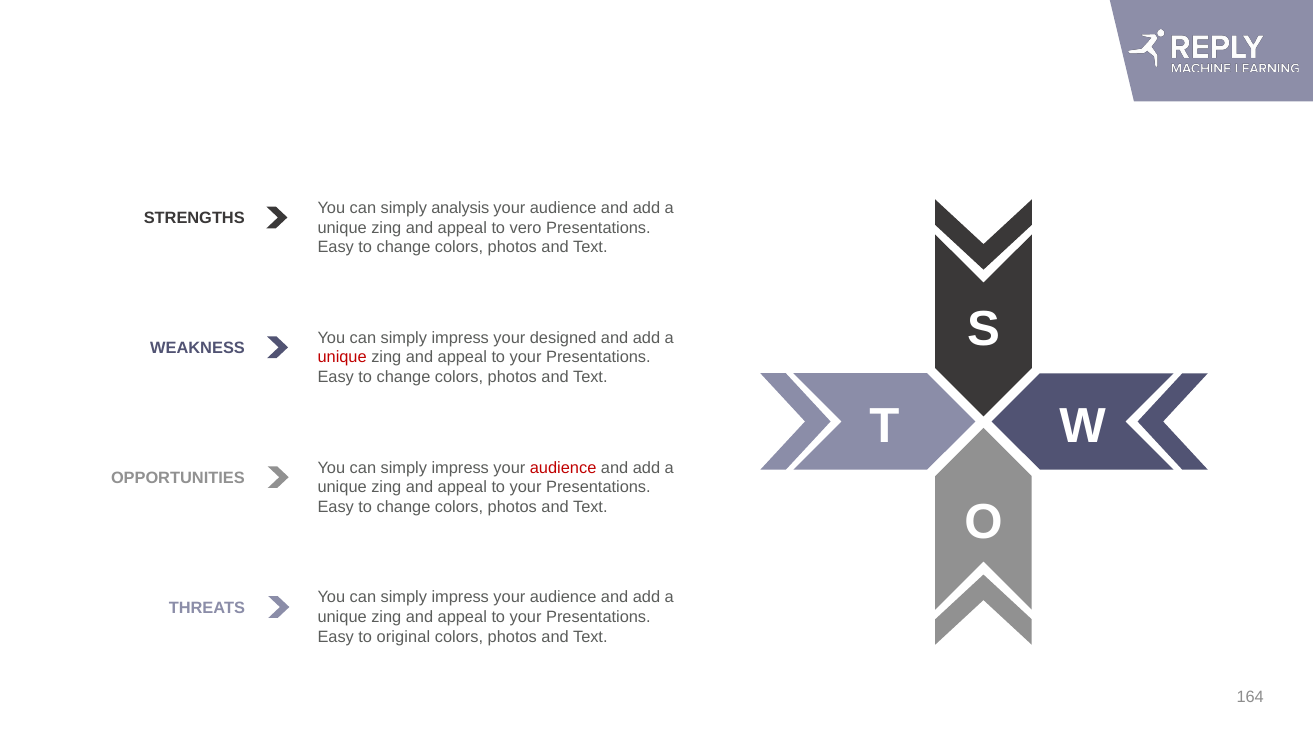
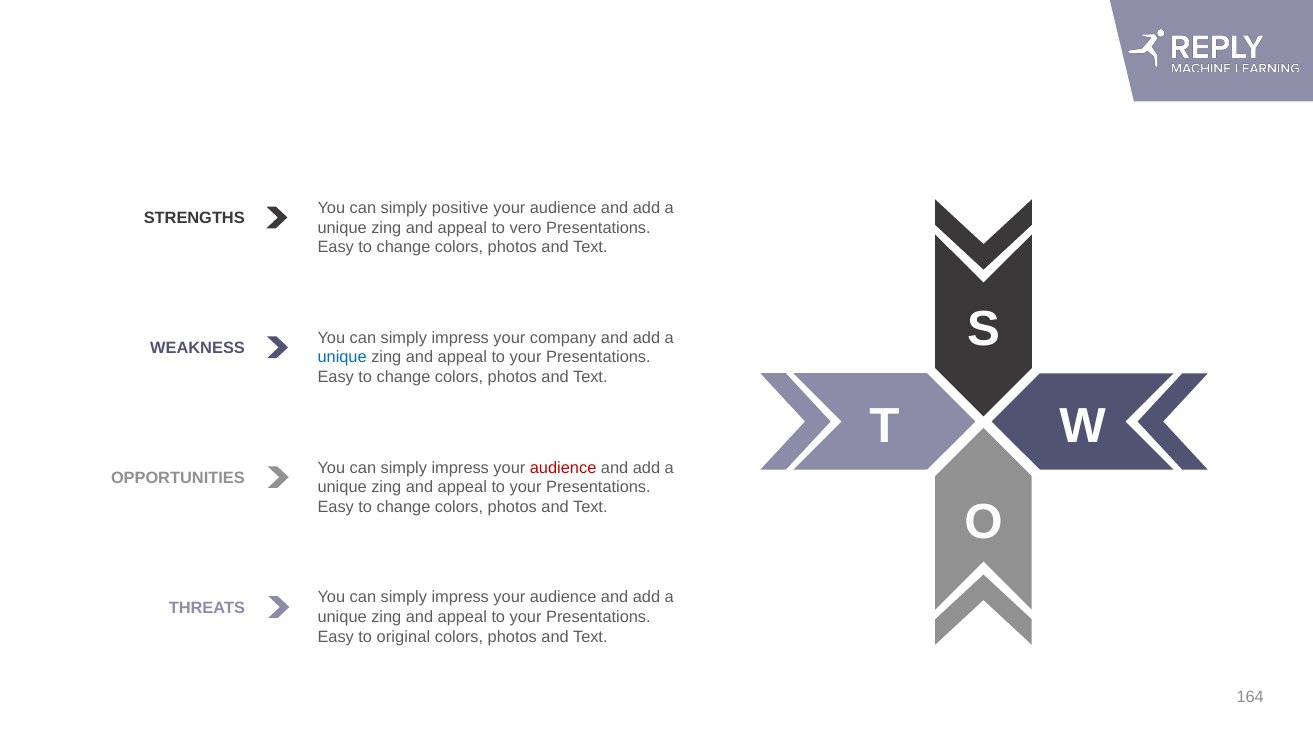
analysis: analysis -> positive (460, 208)
designed: designed -> company (563, 338)
unique colour: red -> blue (342, 358)
